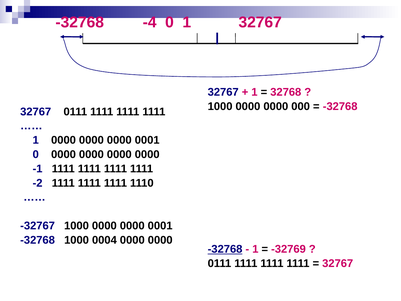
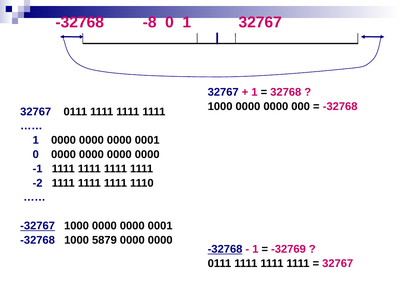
-4: -4 -> -8 (150, 22)
-32767 underline: none -> present (38, 226)
0004: 0004 -> 5879 (104, 240)
